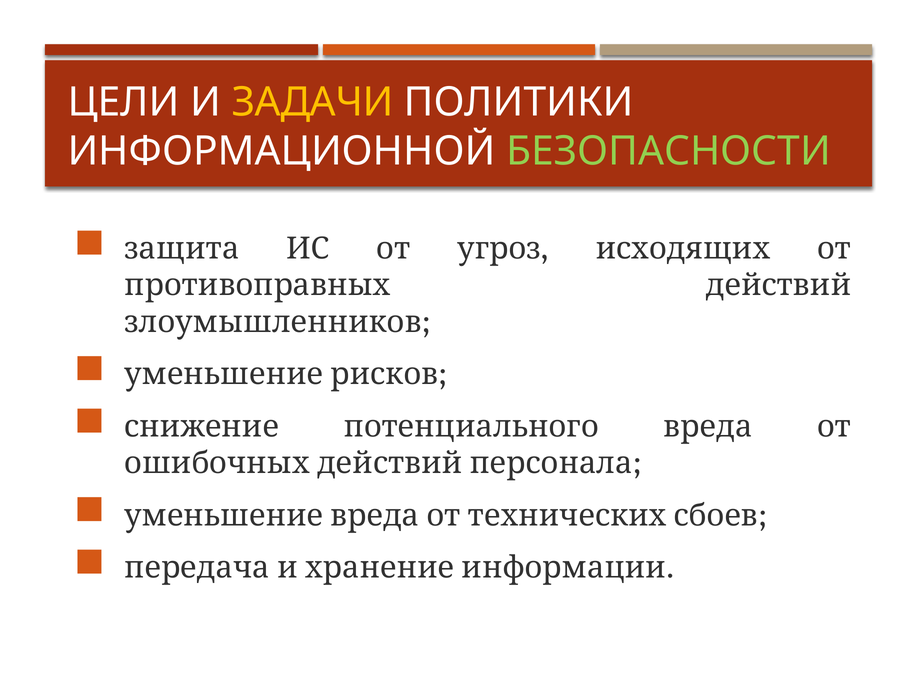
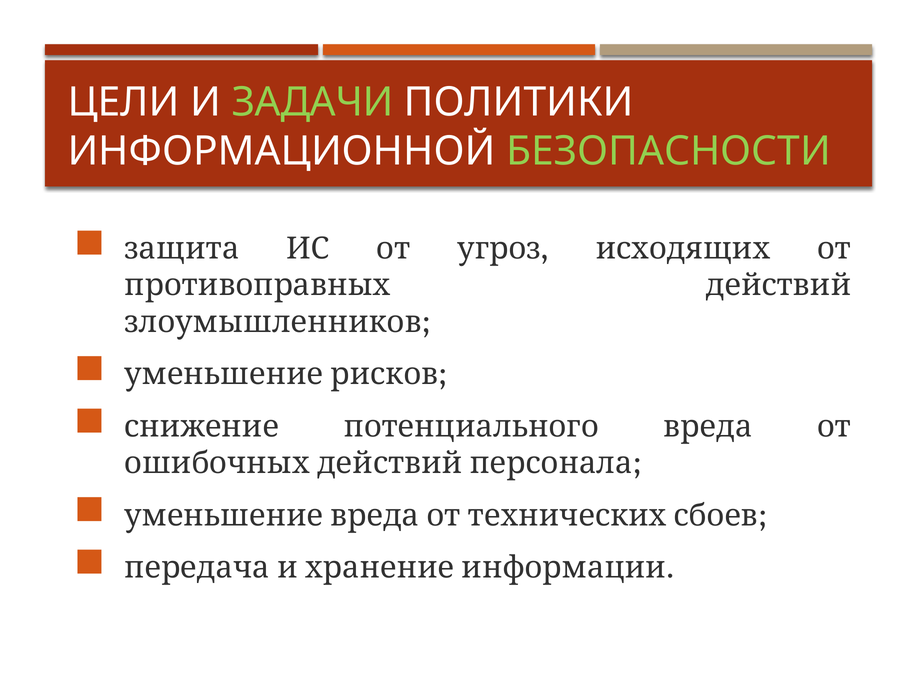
ЗАДАЧИ colour: yellow -> light green (313, 103)
